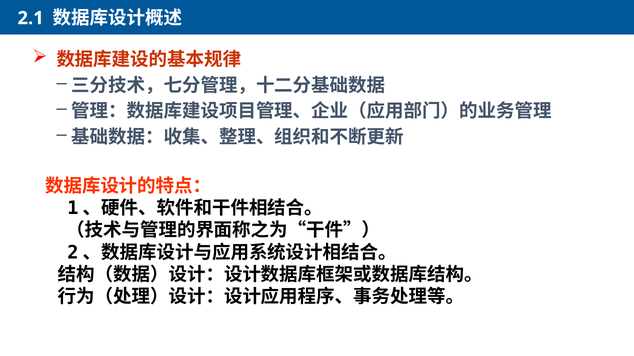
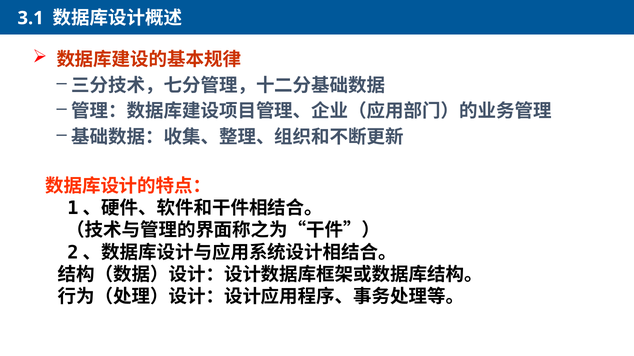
2.1: 2.1 -> 3.1 (31, 18)
